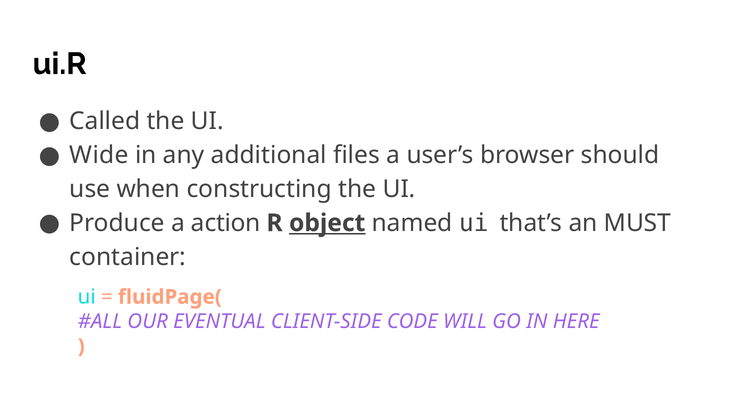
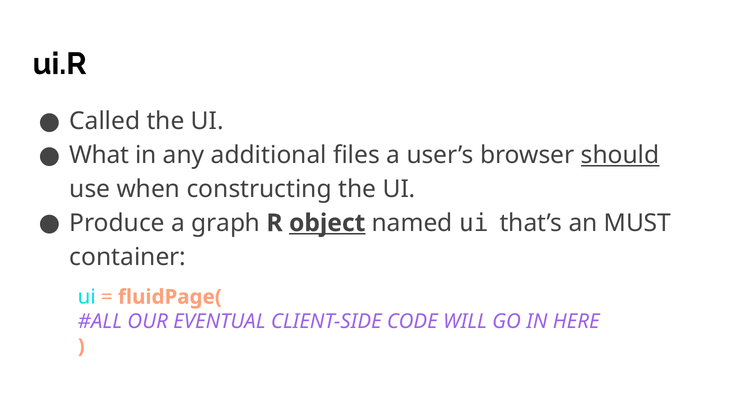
Wide: Wide -> What (99, 155)
should underline: none -> present (620, 155)
action: action -> graph (226, 223)
